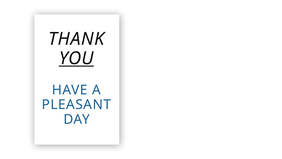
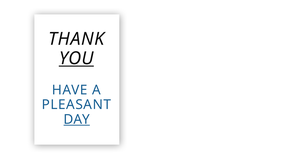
DAY underline: none -> present (77, 119)
